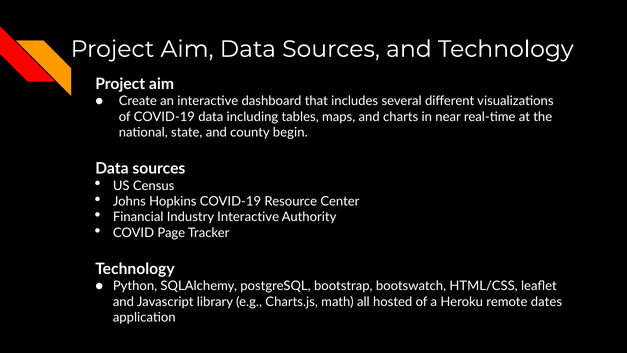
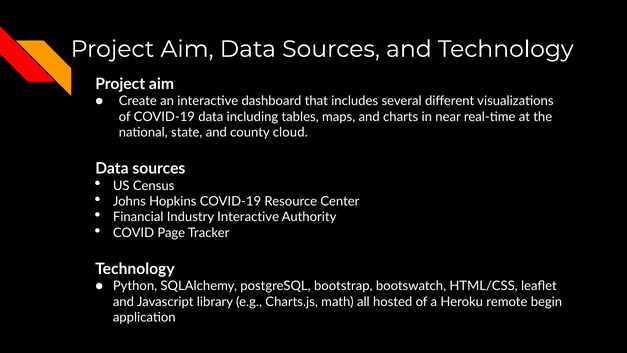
begin: begin -> cloud (290, 132)
dates: dates -> begin (546, 302)
